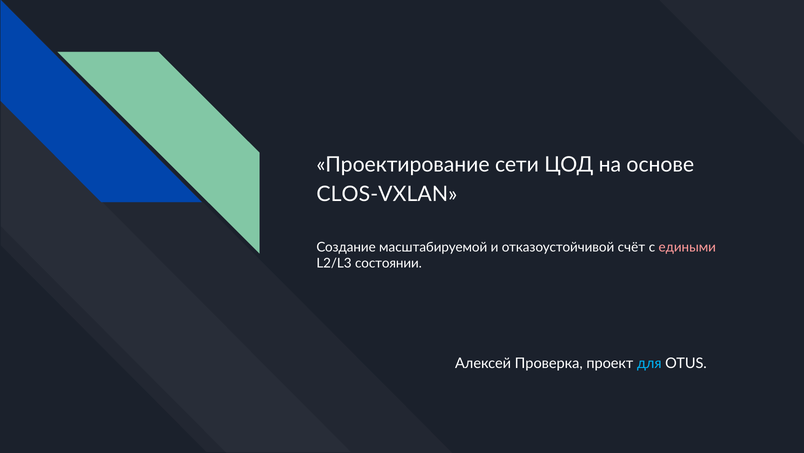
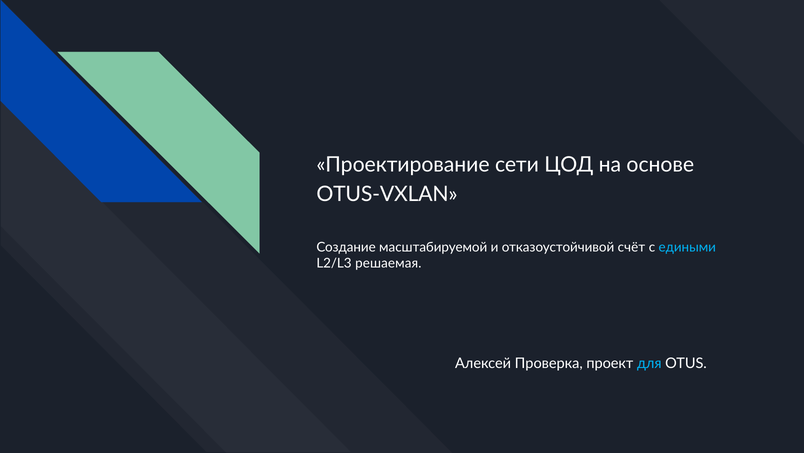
CLOS-VXLAN: CLOS-VXLAN -> OTUS-VXLAN (387, 194)
едиными colour: pink -> light blue (687, 247)
состоянии: состоянии -> решаемая (388, 263)
